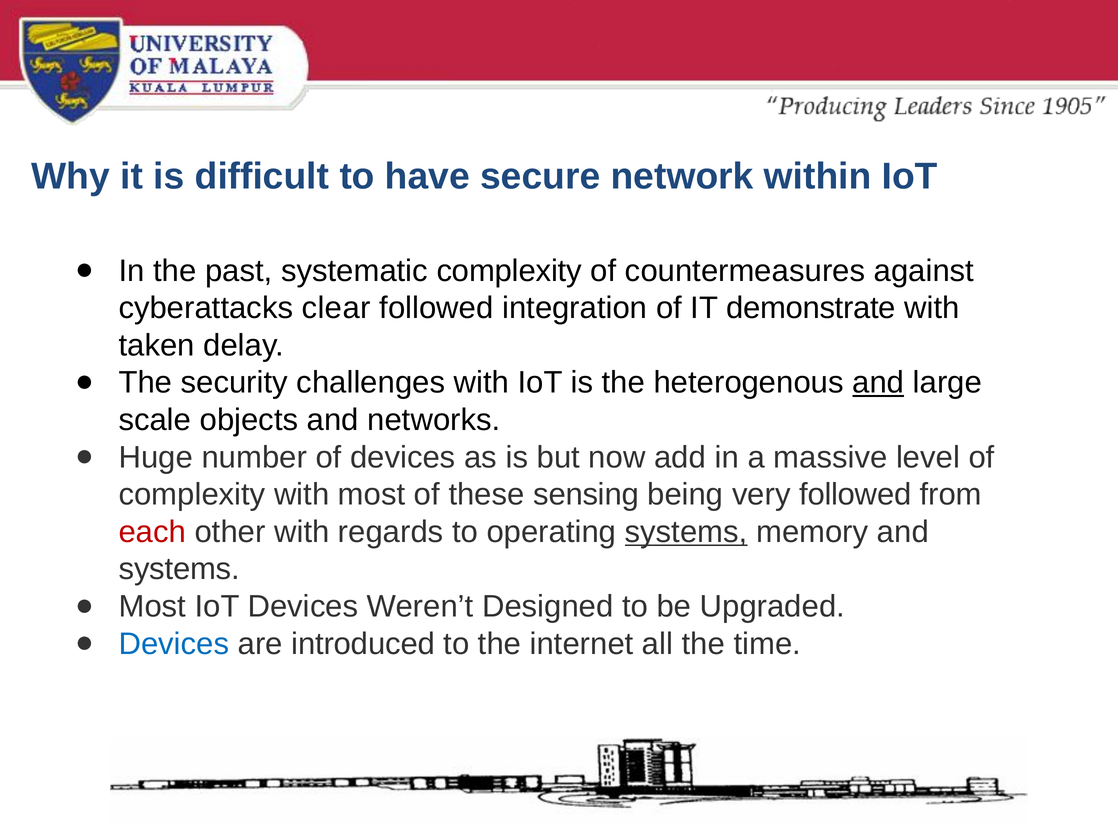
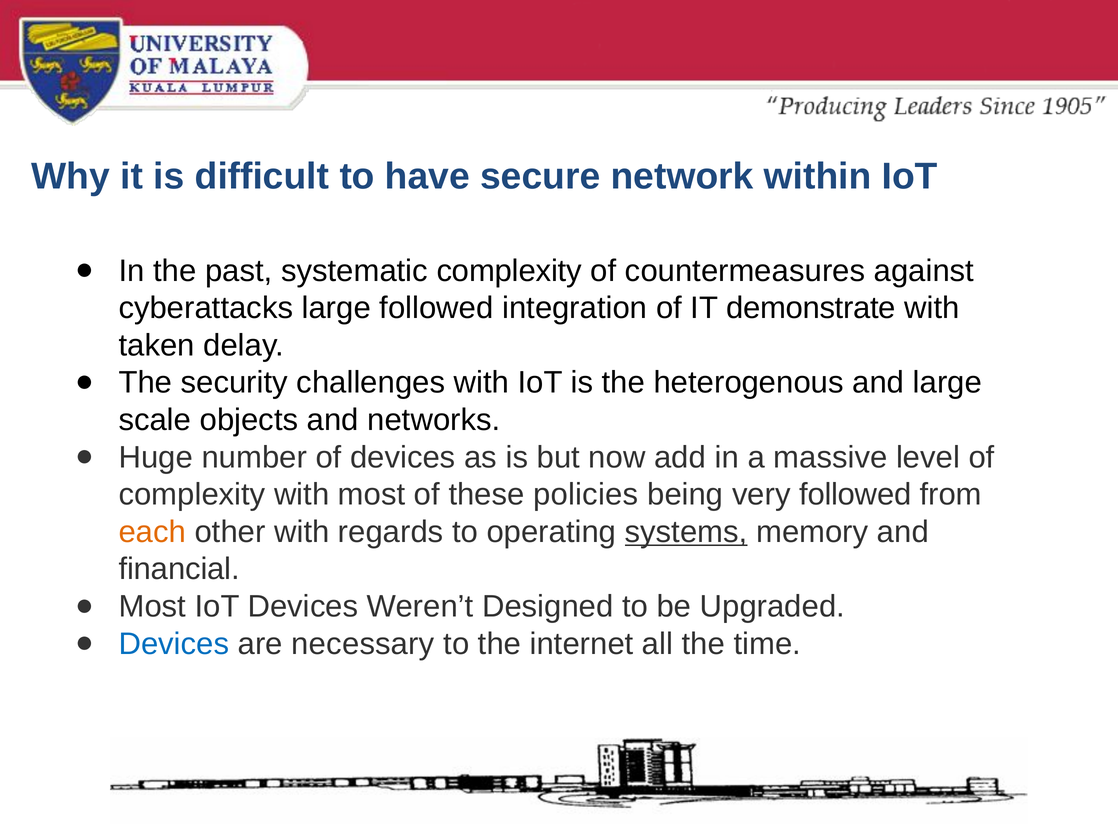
cyberattacks clear: clear -> large (336, 308)
and underline: present -> none (878, 382)
sensing: sensing -> policies (586, 494)
each colour: red -> orange (152, 532)
systems: systems -> financial (179, 569)
introduced: introduced -> necessary (363, 643)
